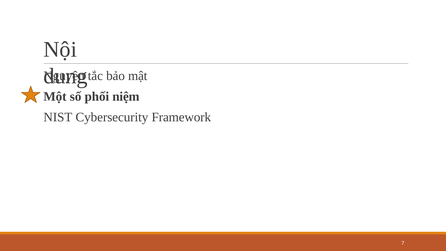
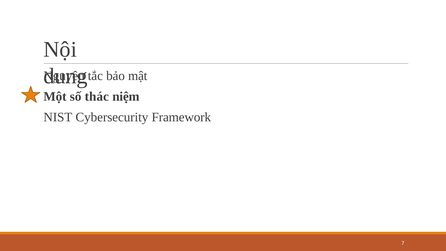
phối: phối -> thác (97, 96)
